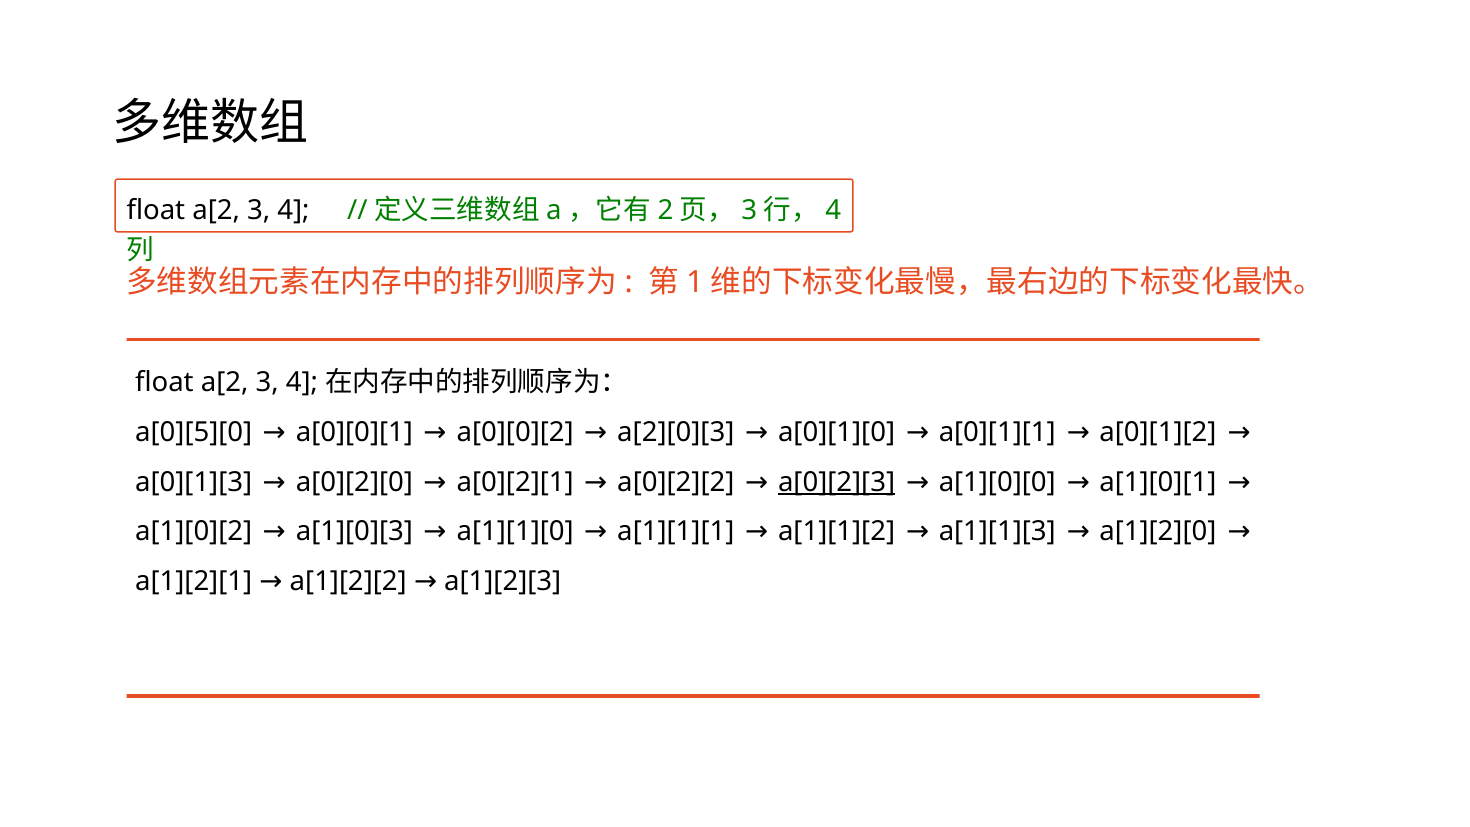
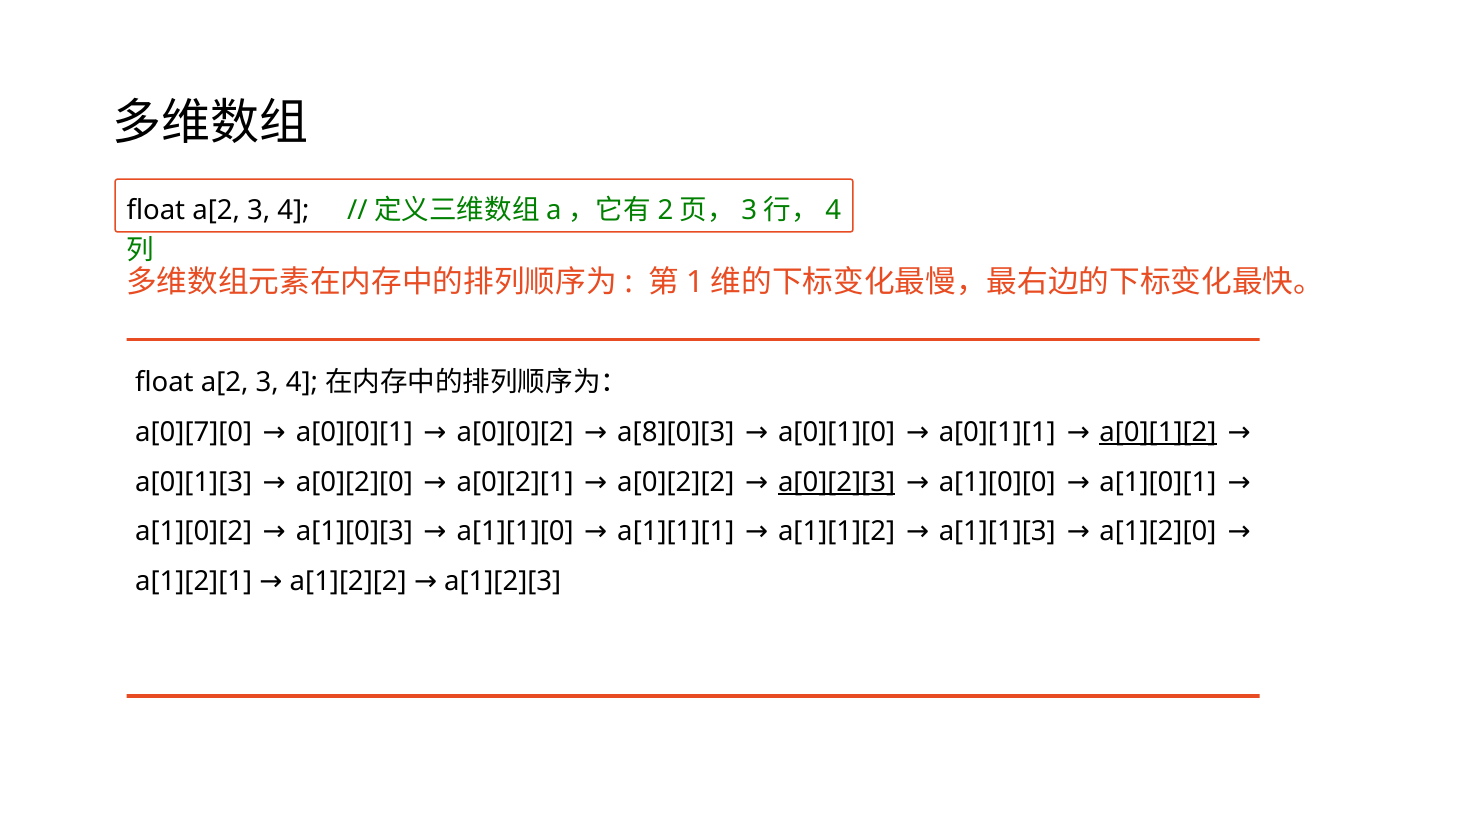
a[0][5][0: a[0][5][0 -> a[0][7][0 (194, 432)
a[2][0][3: a[2][0][3 -> a[8][0][3 (676, 432)
a[0][1][2 underline: none -> present (1158, 432)
